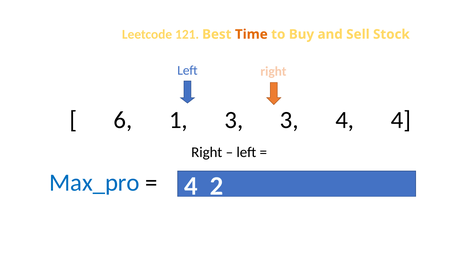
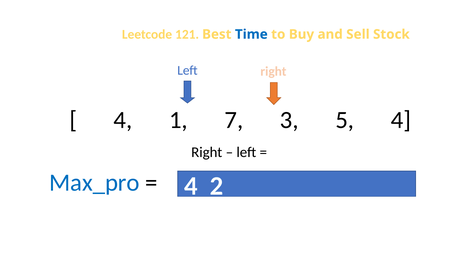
Time colour: orange -> blue (251, 34)
6: 6 -> 4 (123, 120)
1 3: 3 -> 7 (234, 120)
3 4: 4 -> 5 (345, 120)
